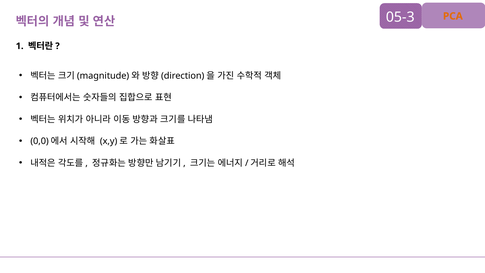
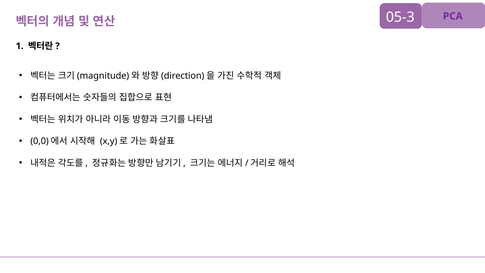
PCA colour: orange -> purple (453, 16)
